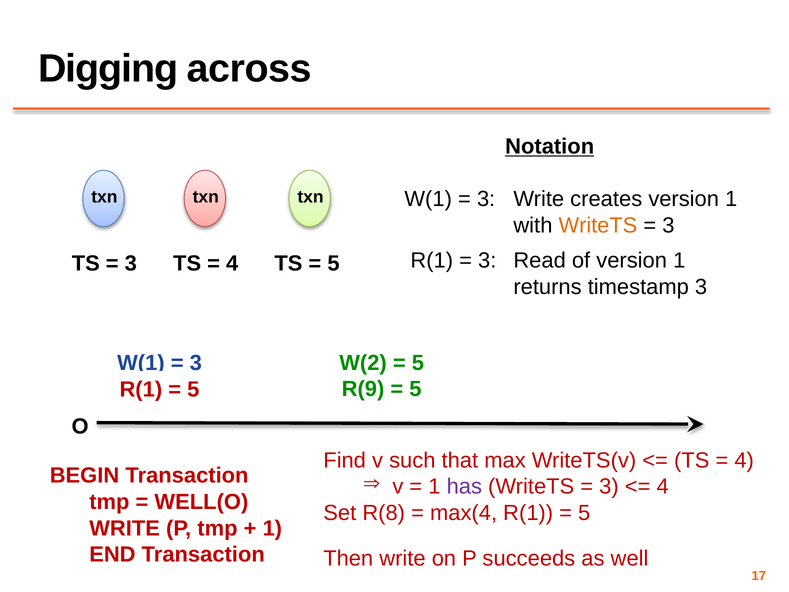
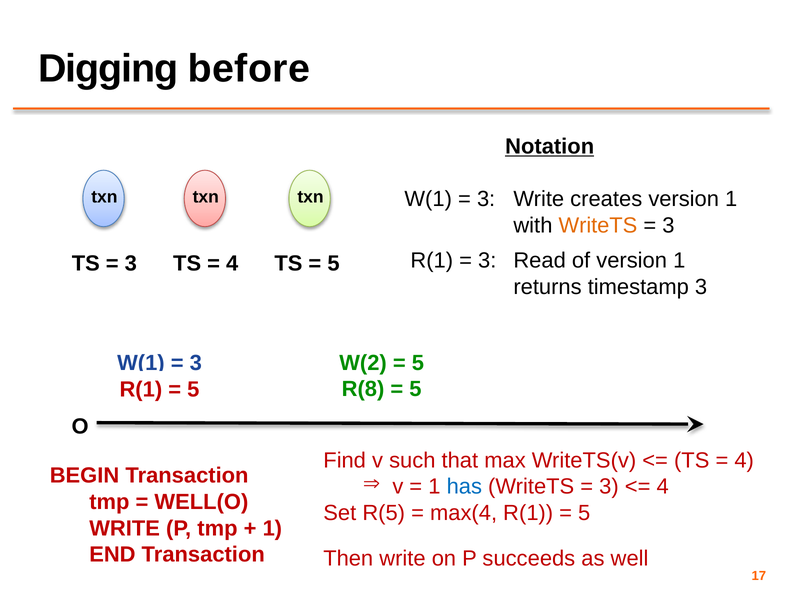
across: across -> before (249, 69)
R(9: R(9 -> R(8 (363, 389)
has colour: purple -> blue (464, 486)
R(8: R(8 -> R(5 (384, 513)
